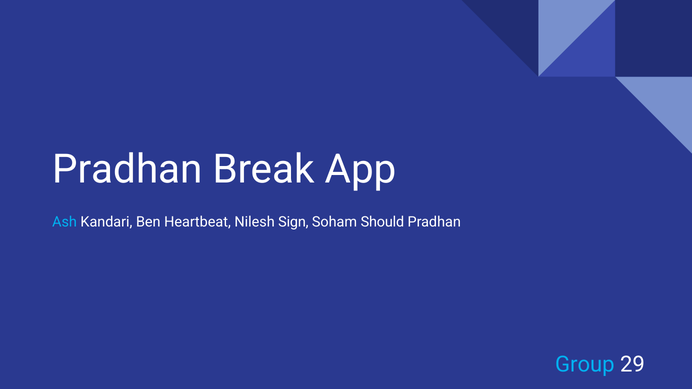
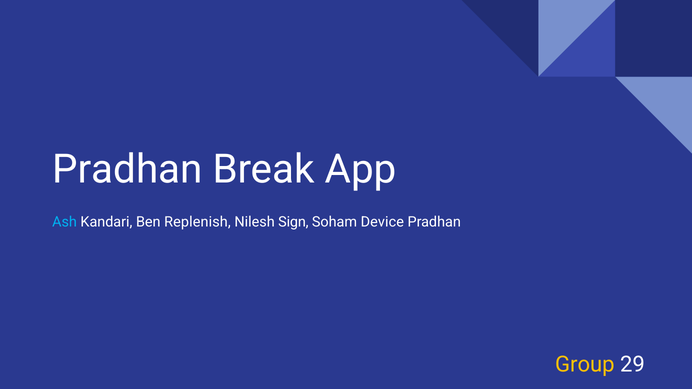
Heartbeat: Heartbeat -> Replenish (197, 222)
Should: Should -> Device (382, 222)
Group colour: light blue -> yellow (585, 365)
